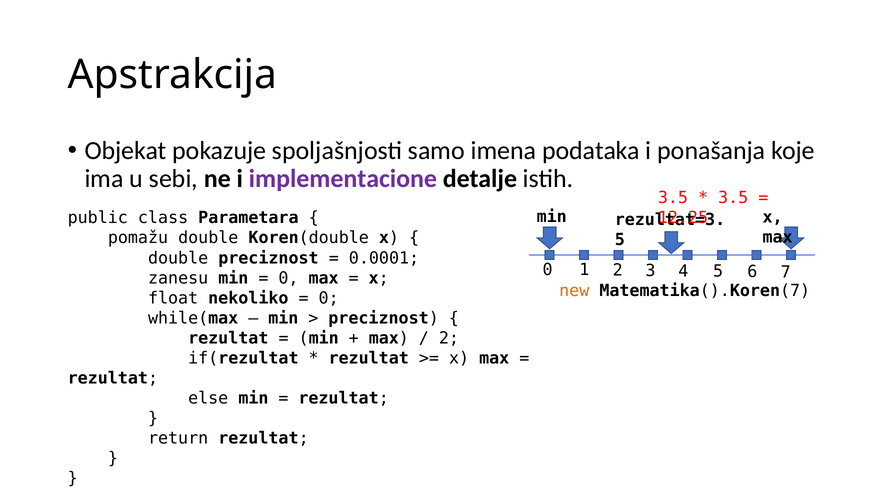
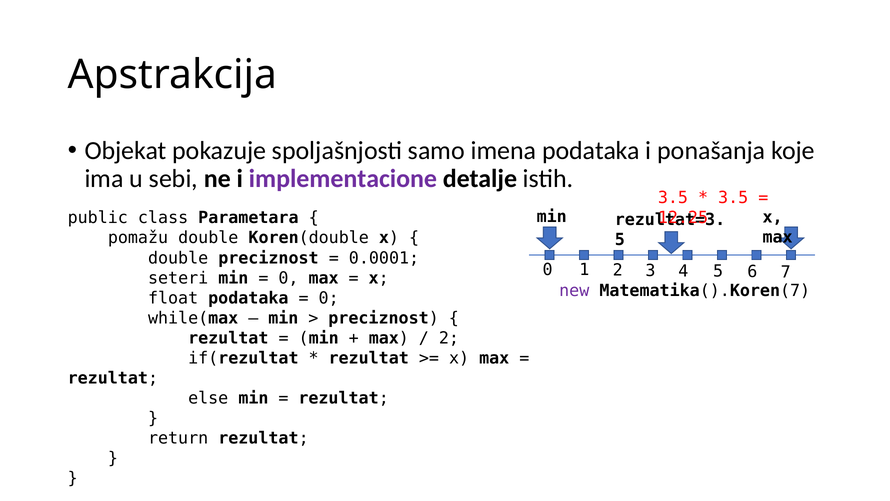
zanesu: zanesu -> seteri (178, 278)
new colour: orange -> purple (574, 290)
float nekoliko: nekoliko -> podataka (248, 298)
